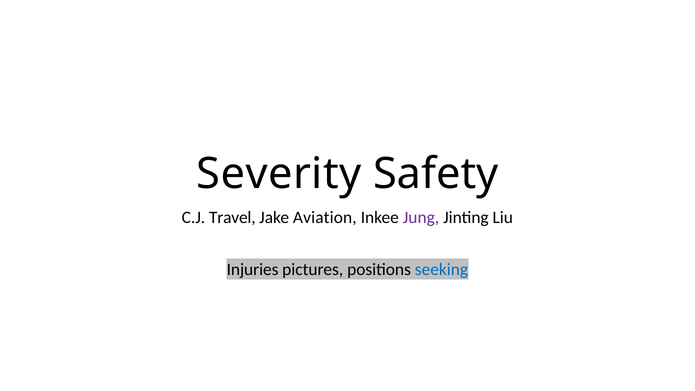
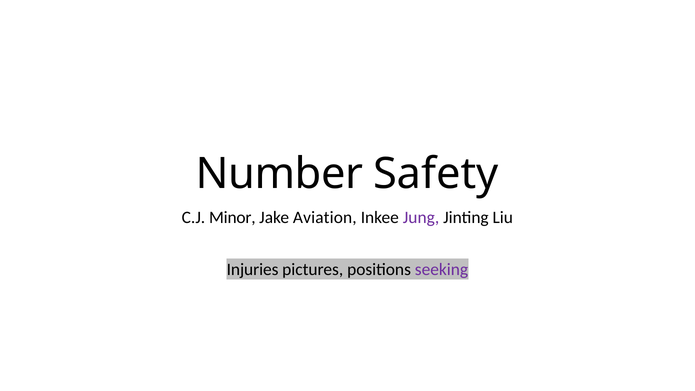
Severity: Severity -> Number (279, 174)
Travel: Travel -> Minor (232, 217)
seeking colour: blue -> purple (441, 269)
